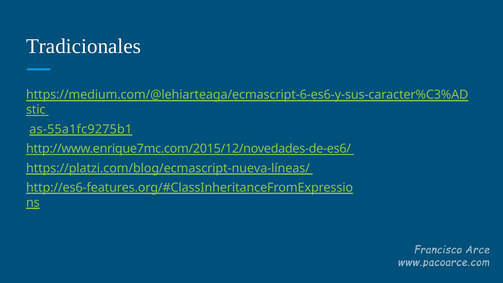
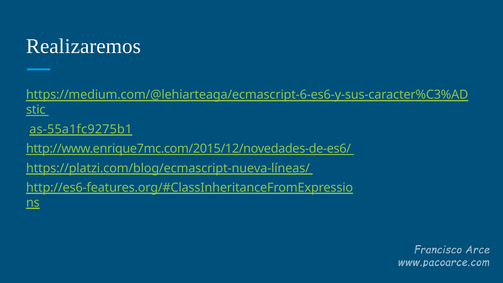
Tradicionales: Tradicionales -> Realizaremos (84, 46)
